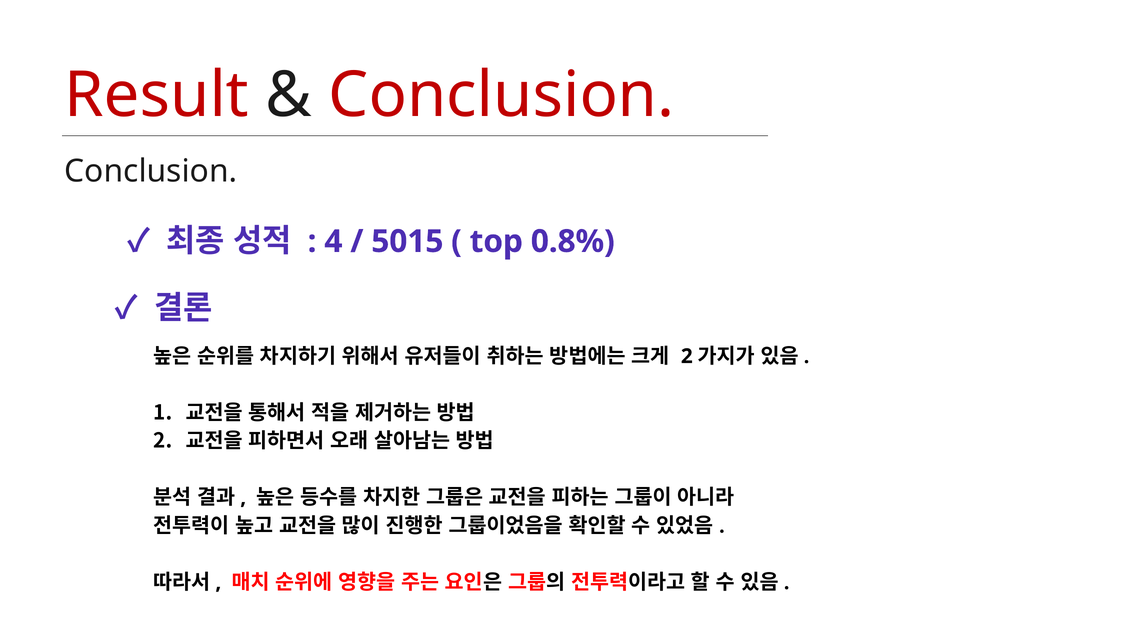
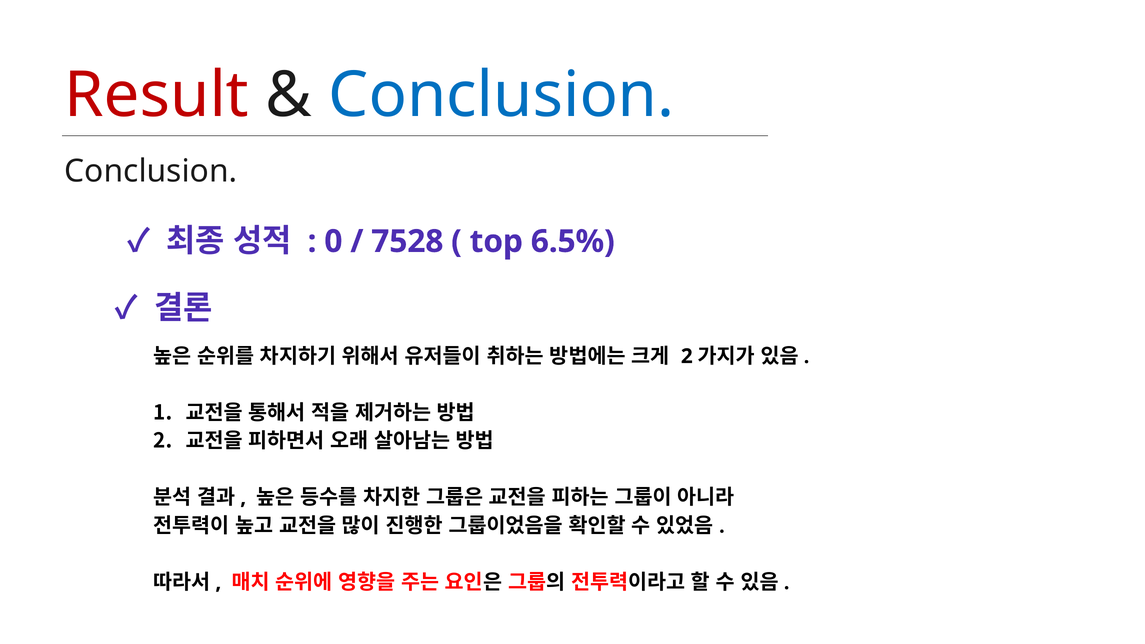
Conclusion colour: red -> blue (501, 95)
4: 4 -> 0 (333, 241)
5015: 5015 -> 7528 (407, 241)
0.8%: 0.8% -> 6.5% (573, 241)
